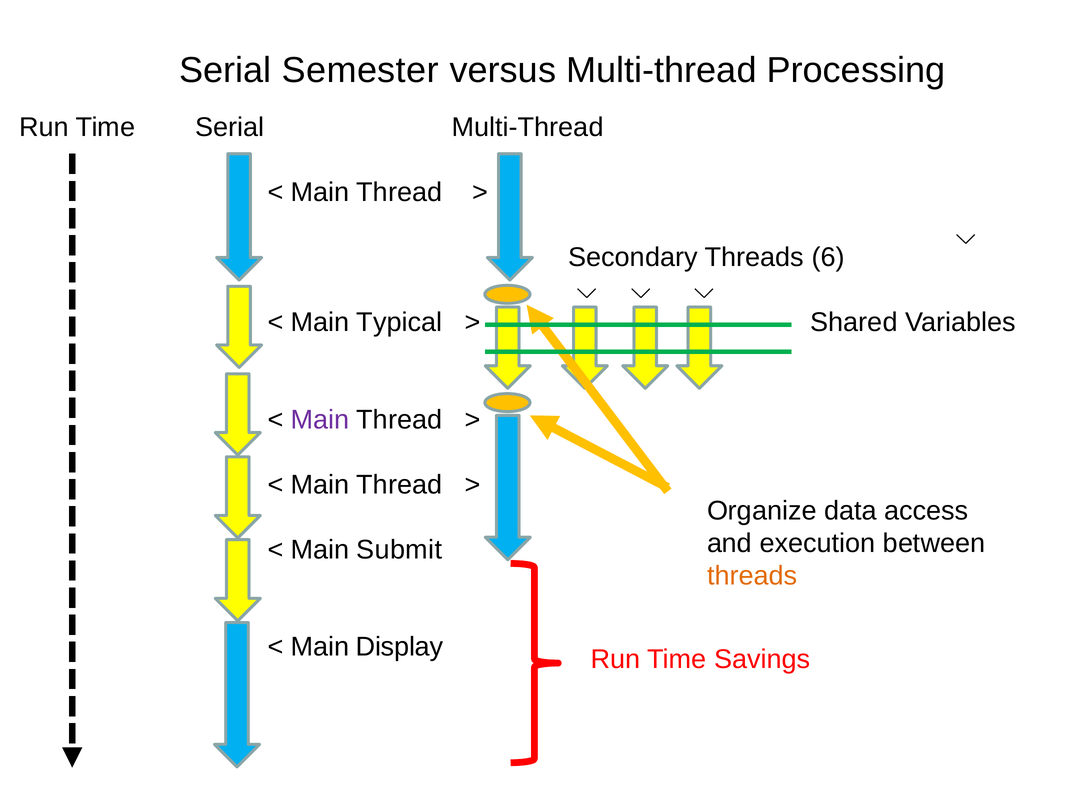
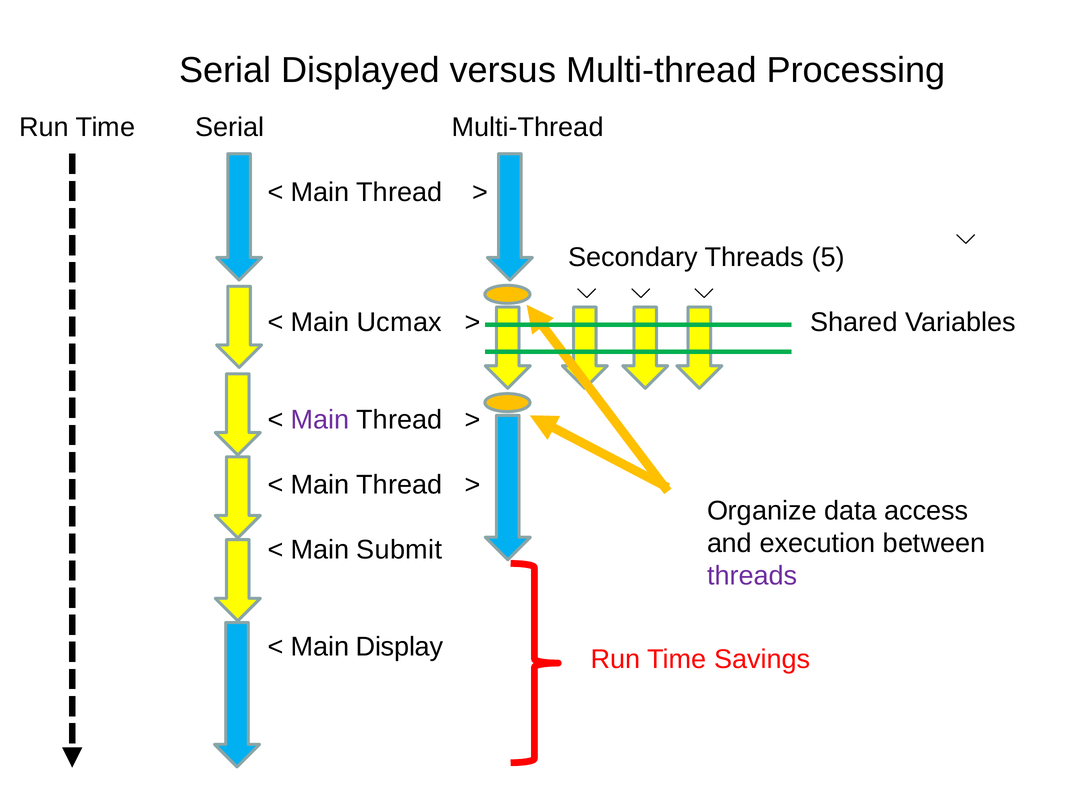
Semester: Semester -> Displayed (360, 70)
6: 6 -> 5 (828, 257)
Typical: Typical -> Ucmax (399, 322)
threads colour: orange -> purple (752, 576)
